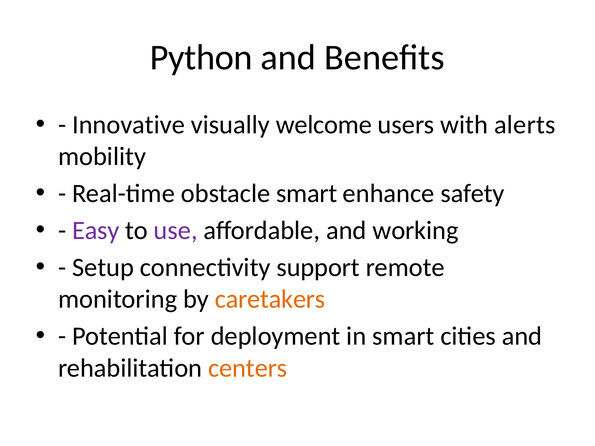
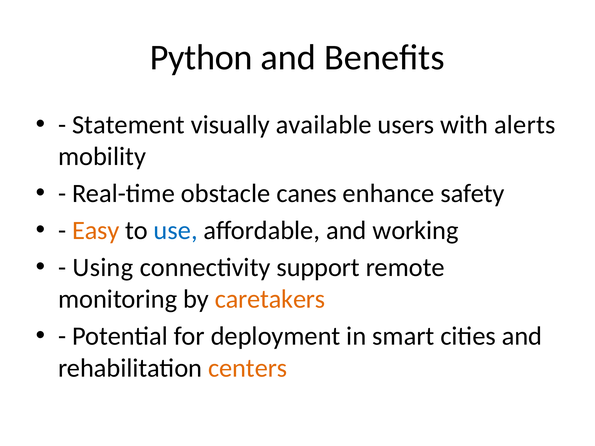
Innovative: Innovative -> Statement (128, 125)
welcome: welcome -> available (324, 125)
obstacle smart: smart -> canes (307, 194)
Easy colour: purple -> orange (96, 231)
use colour: purple -> blue (176, 231)
Setup: Setup -> Using (103, 268)
